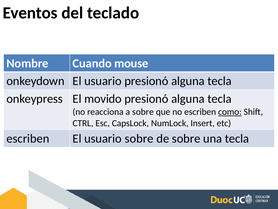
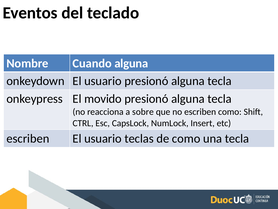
Cuando mouse: mouse -> alguna (131, 63)
como underline: present -> none (230, 112)
usuario sobre: sobre -> teclas (139, 138)
de sobre: sobre -> como (186, 138)
